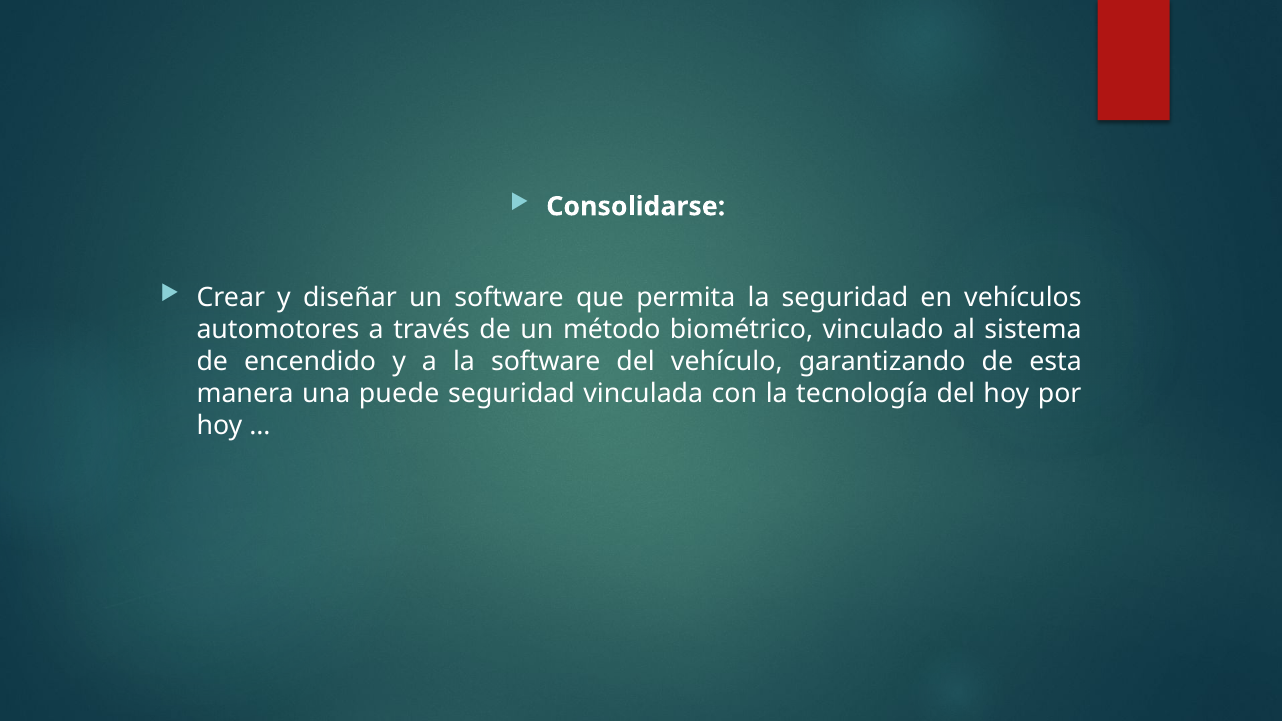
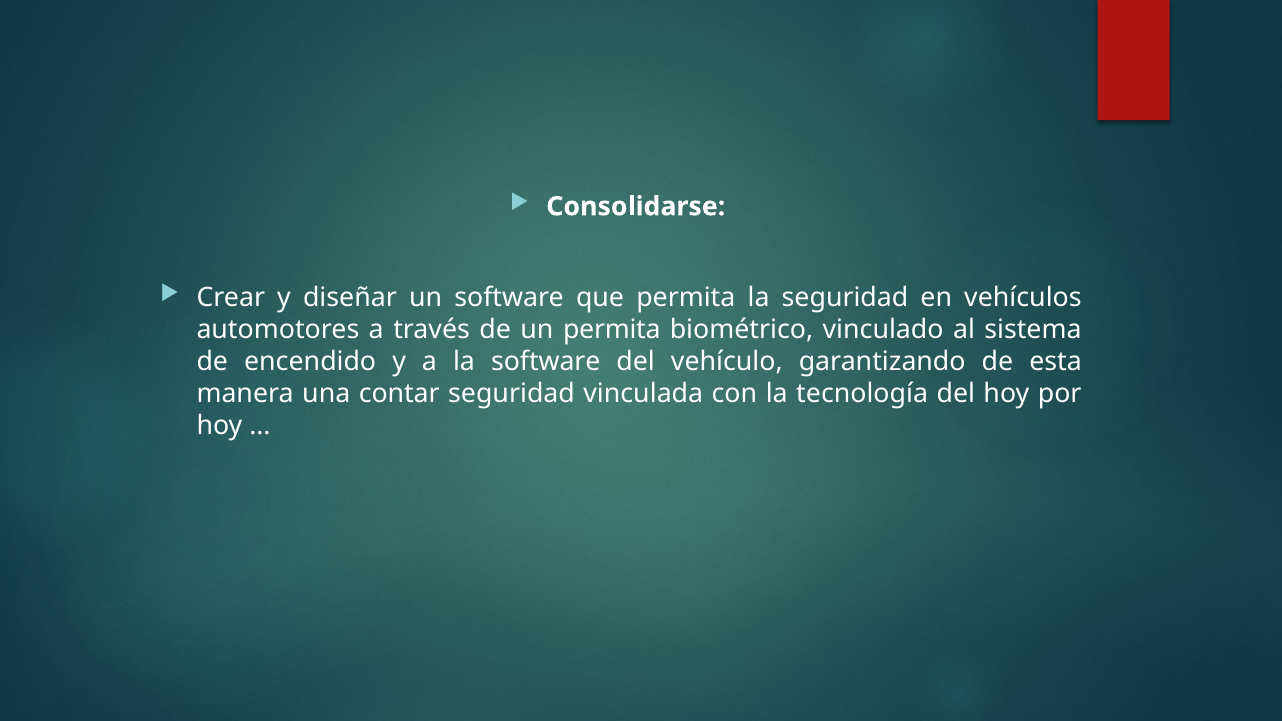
un método: método -> permita (612, 329)
puede: puede -> contar (399, 394)
